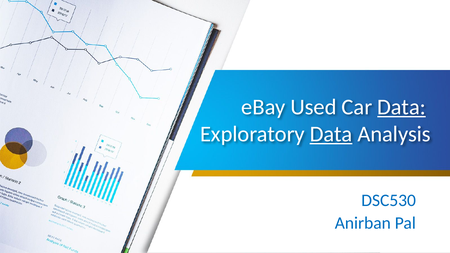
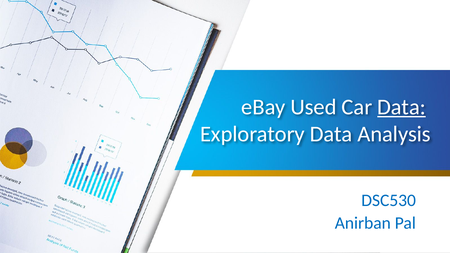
Data underline: present -> none (331, 134)
